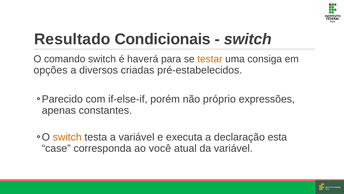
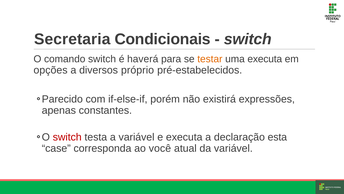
Resultado: Resultado -> Secretaria (72, 39)
uma consiga: consiga -> executa (265, 59)
criadas: criadas -> próprio (138, 70)
próprio: próprio -> existirá (219, 99)
switch colour: orange -> red (67, 137)
